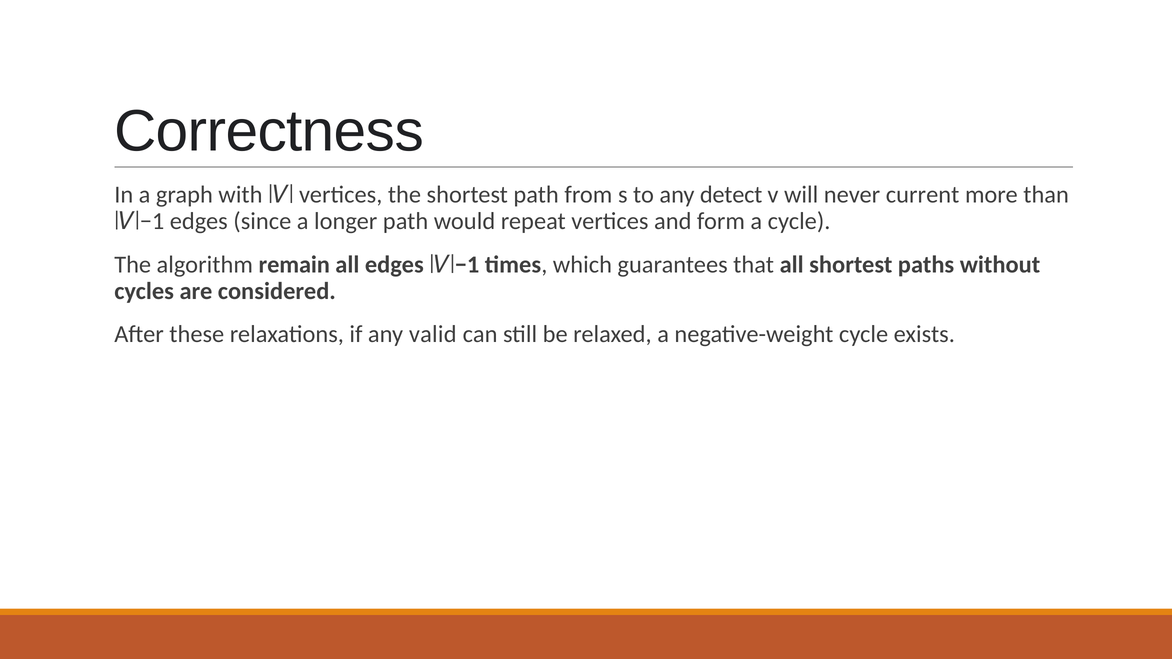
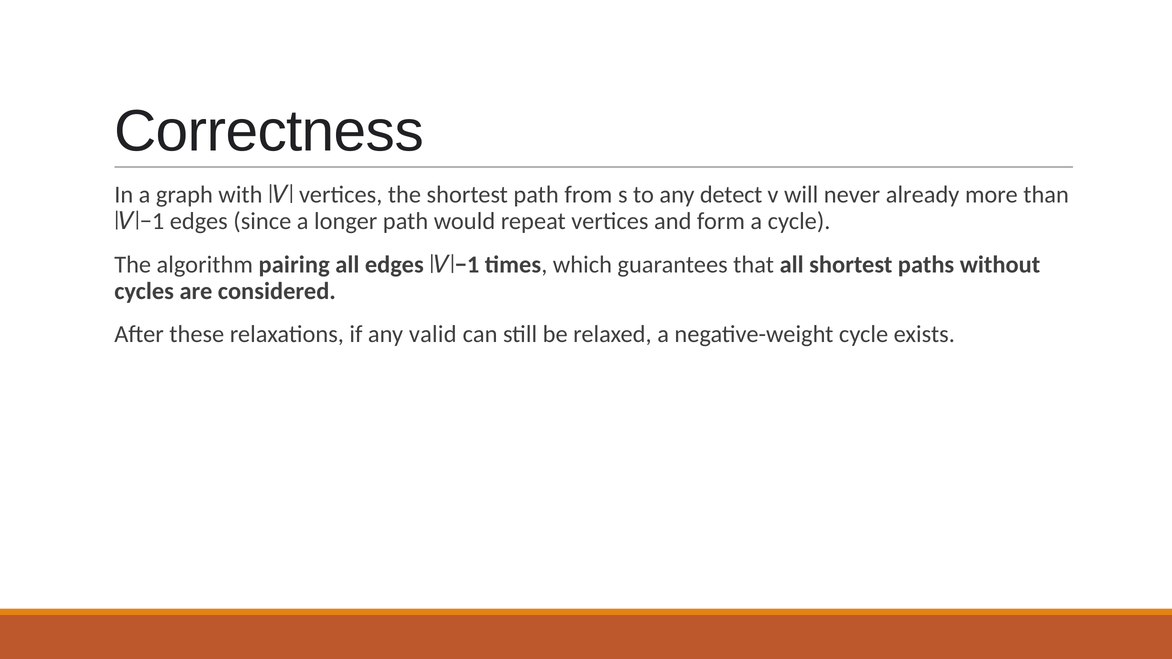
current: current -> already (923, 195)
remain: remain -> pairing (294, 265)
